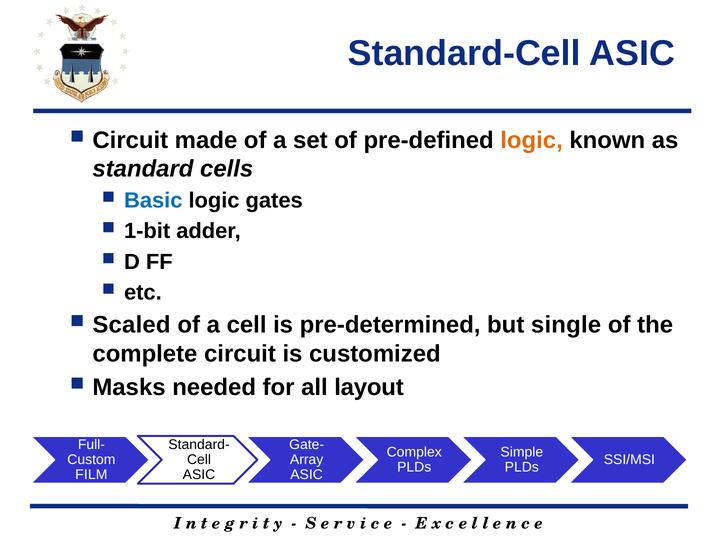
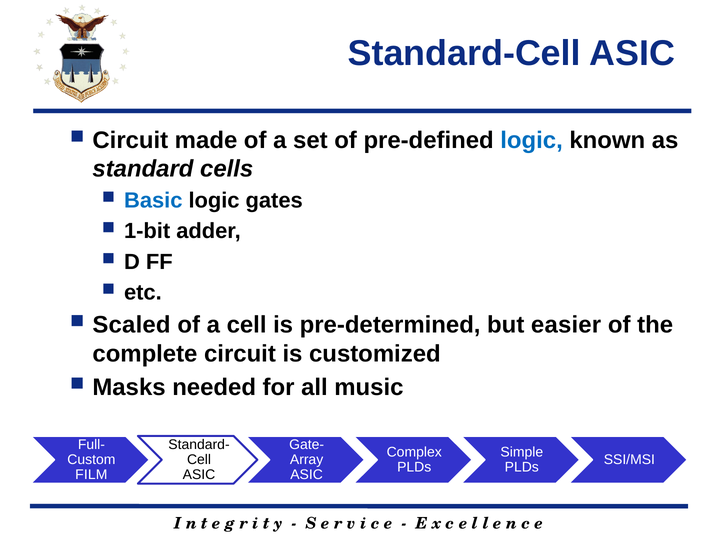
logic colour: orange -> blue (532, 140)
single: single -> easier (566, 325)
layout: layout -> music (369, 388)
